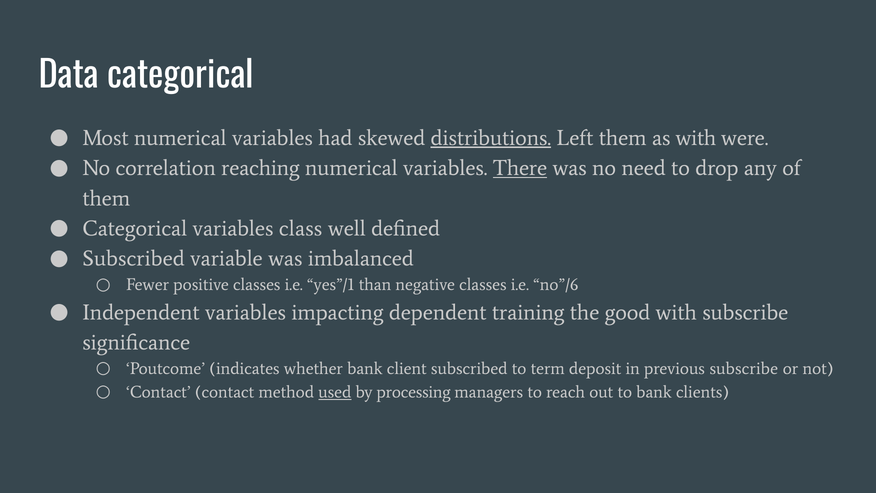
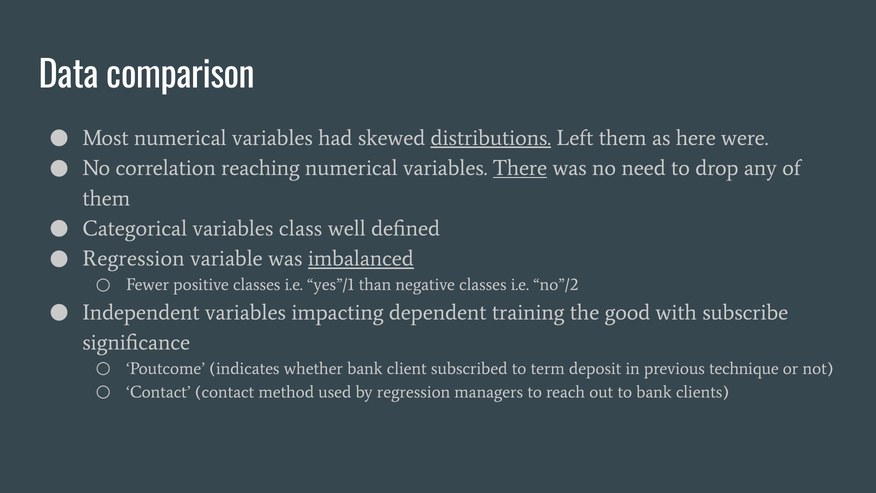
Data categorical: categorical -> comparison (181, 76)
as with: with -> here (696, 138)
Subscribed: Subscribed -> Regression (134, 259)
imbalanced underline: none -> present (361, 259)
no”/6: no”/6 -> no”/2 (556, 285)
previous subscribe: subscribe -> technique (744, 369)
used underline: present -> none (335, 392)
by processing: processing -> regression (414, 392)
